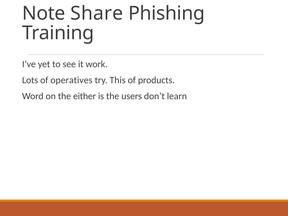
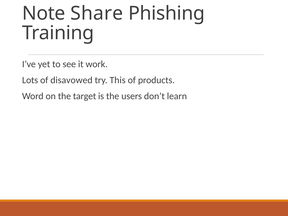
operatives: operatives -> disavowed (71, 80)
either: either -> target (85, 96)
